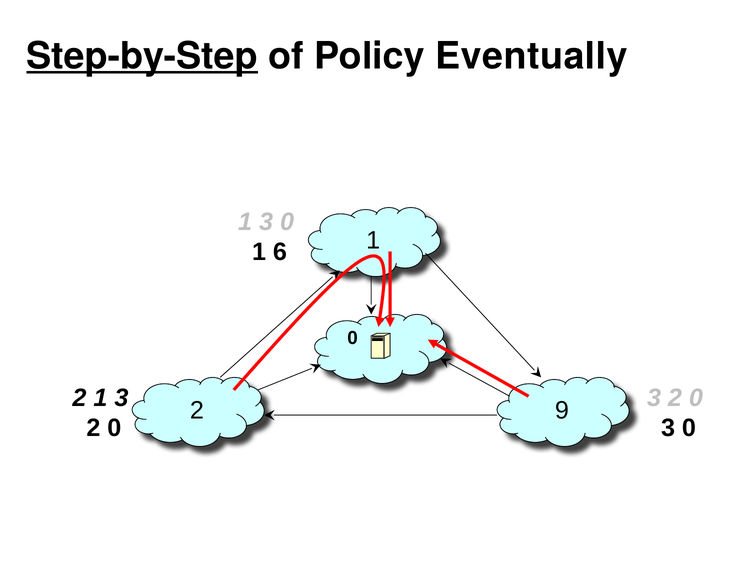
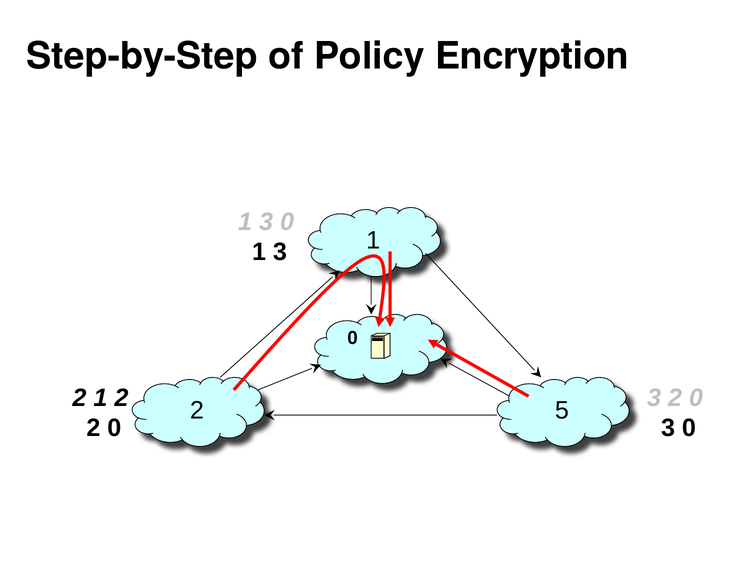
Step-by-Step underline: present -> none (142, 56)
Eventually: Eventually -> Encryption (532, 56)
6: 6 -> 3 (280, 252)
2 1 3: 3 -> 2 (121, 398)
9: 9 -> 5 (562, 411)
